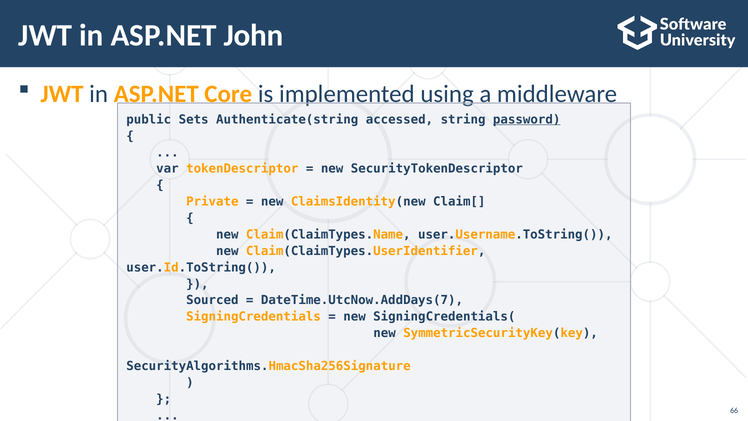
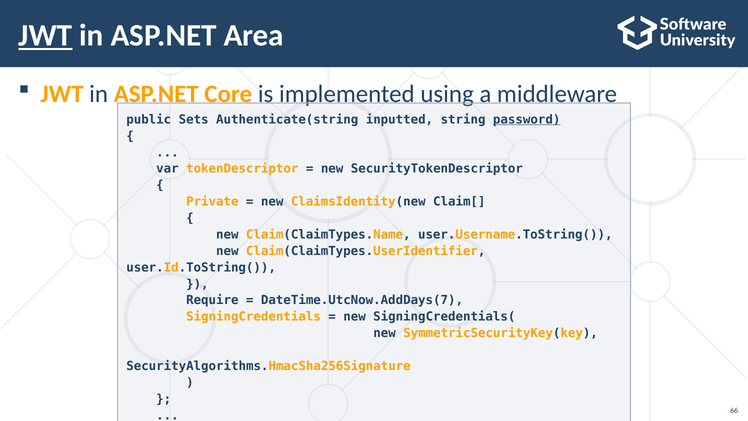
JWT underline: none -> present (45, 35)
John: John -> Area (254, 35)
accessed: accessed -> inputted (399, 119)
Sourced: Sourced -> Require (212, 300)
